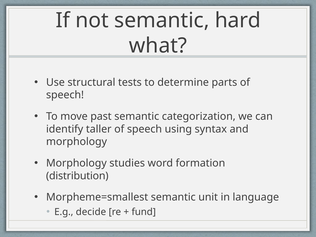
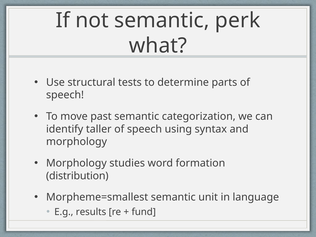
hard: hard -> perk (238, 20)
decide: decide -> results (91, 212)
